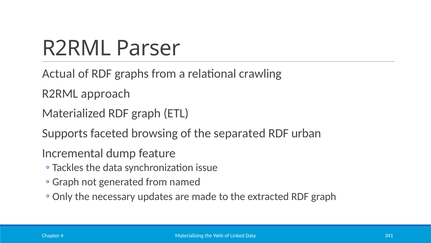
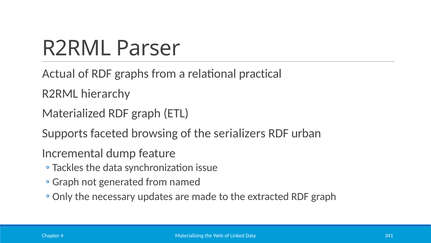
crawling: crawling -> practical (260, 74)
approach: approach -> hierarchy (106, 93)
separated: separated -> serializers (240, 133)
